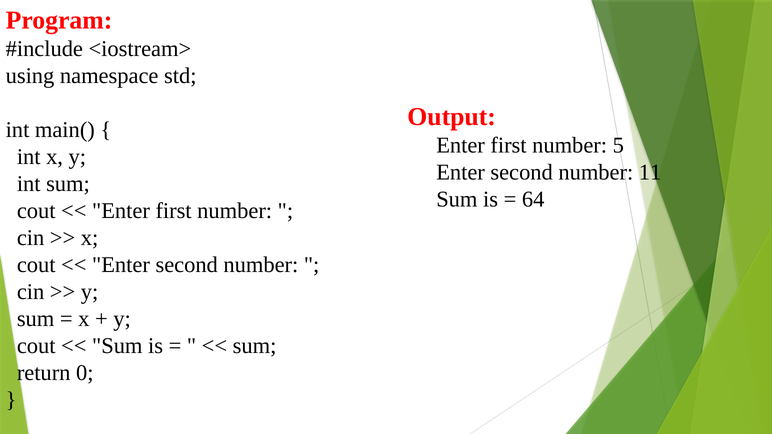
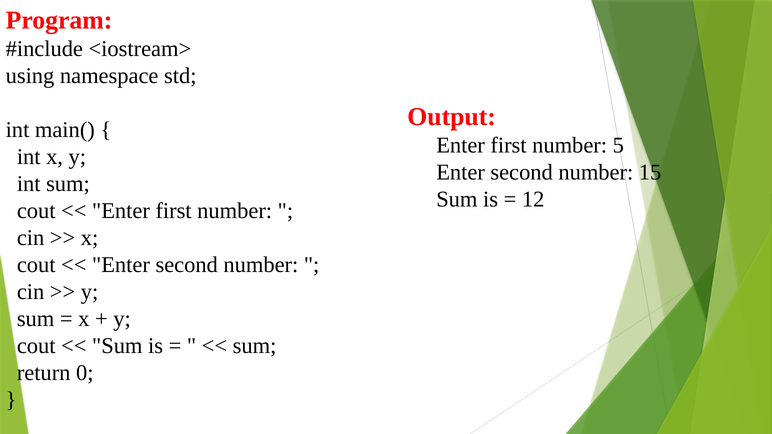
11: 11 -> 15 (650, 172)
64: 64 -> 12 (533, 199)
